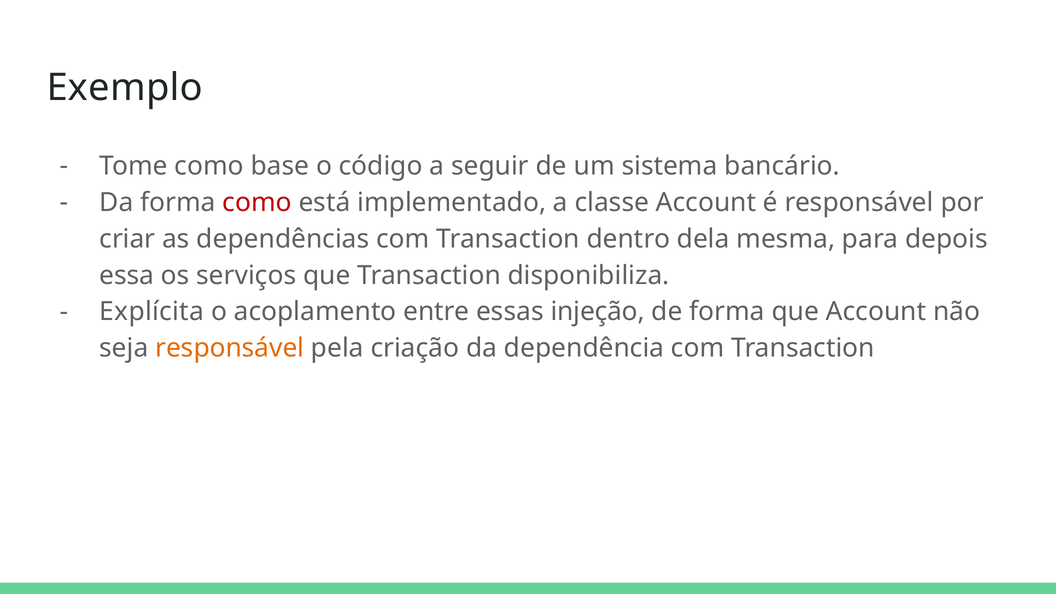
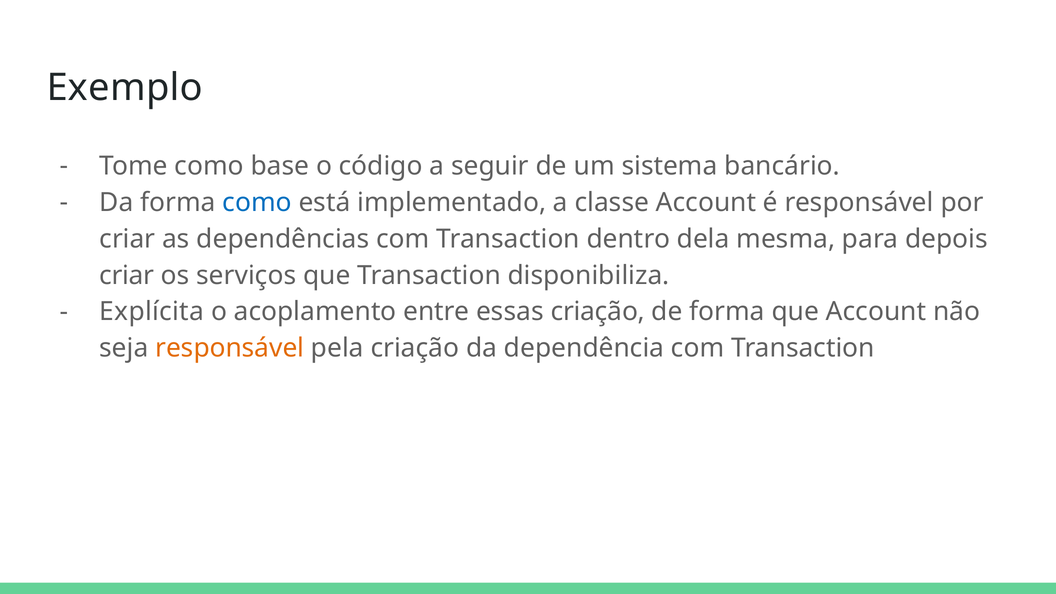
como colour: red -> blue (257, 202)
essa: essa -> criar (127, 275)
essas injeção: injeção -> criação (598, 312)
